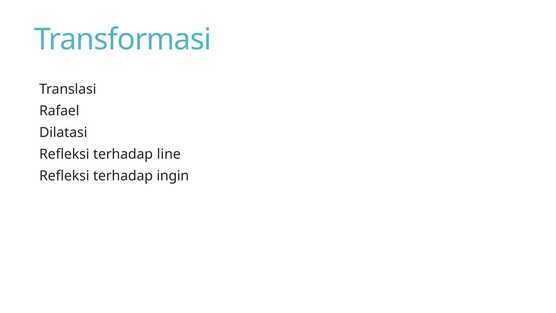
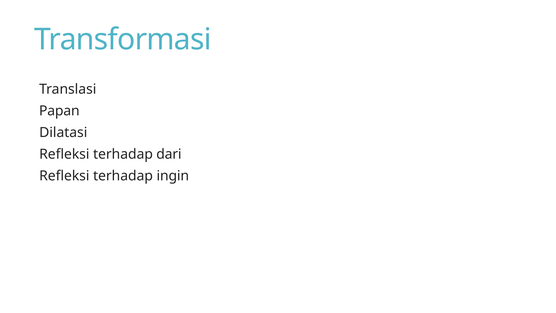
Rafael: Rafael -> Papan (59, 111)
line: line -> dari (169, 154)
